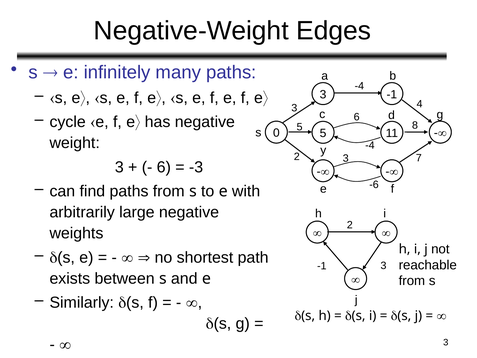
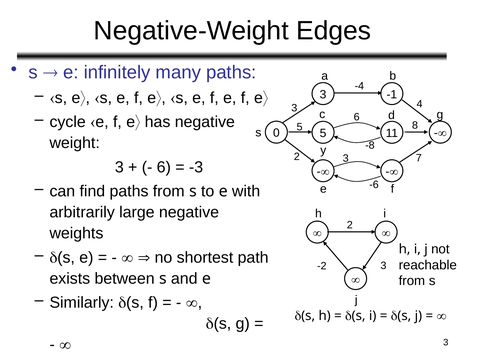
-4: -4 -> -8 (370, 145)
-1: -1 -> -2 (322, 266)
